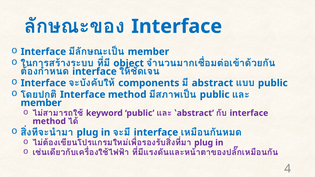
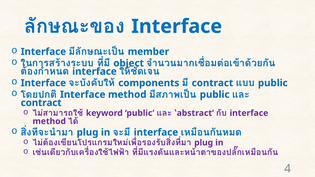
abstract: abstract -> contract (212, 83)
member: member -> contract (41, 103)
